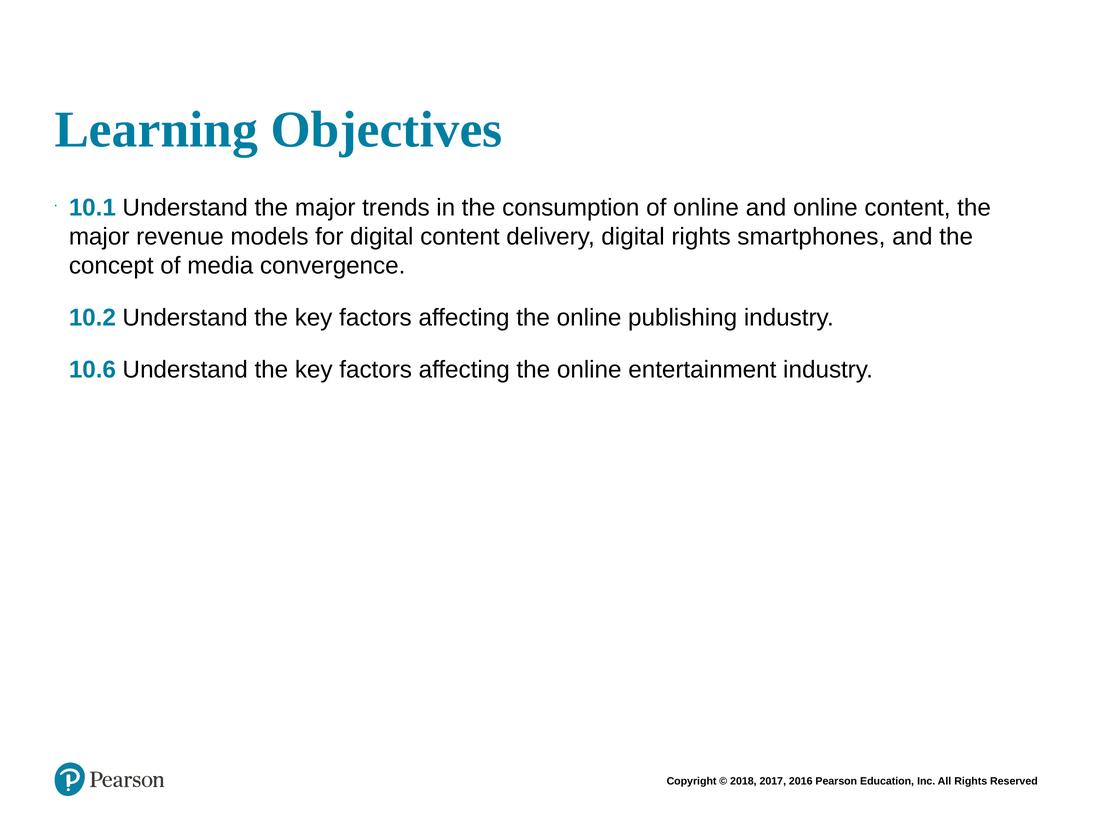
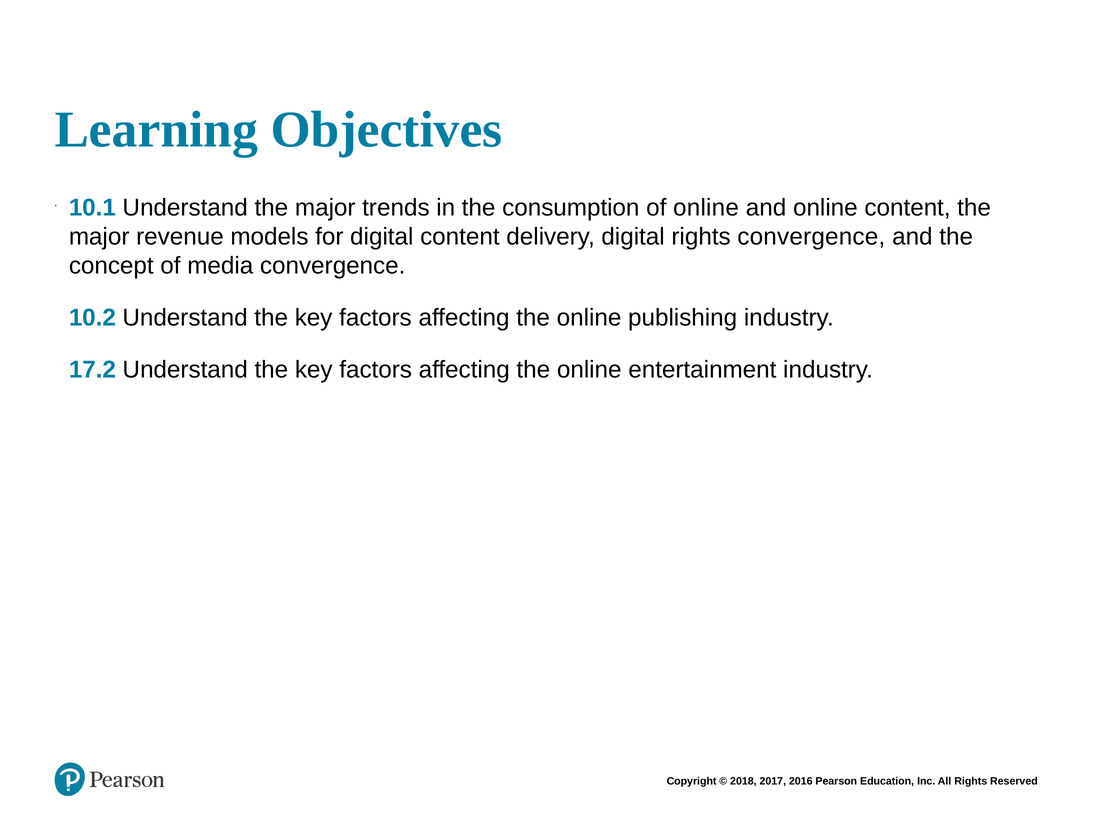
rights smartphones: smartphones -> convergence (811, 237)
10.6: 10.6 -> 17.2 (92, 370)
